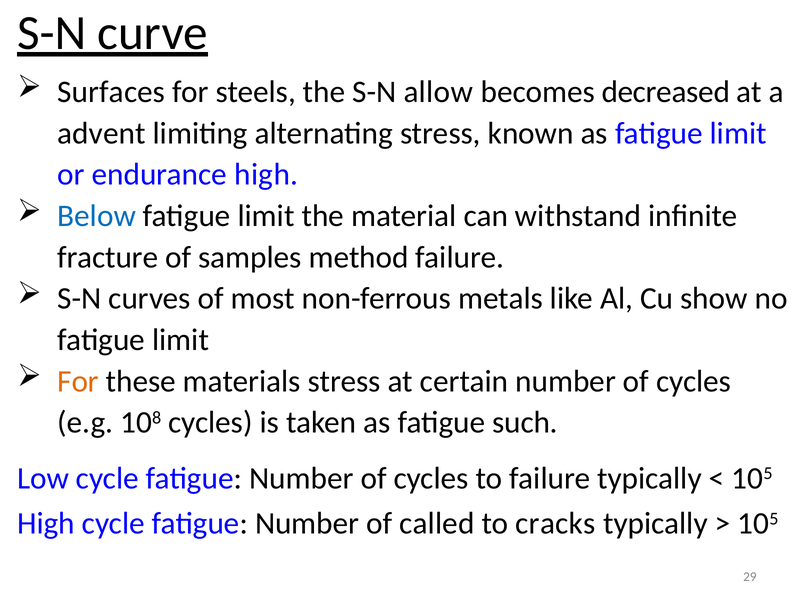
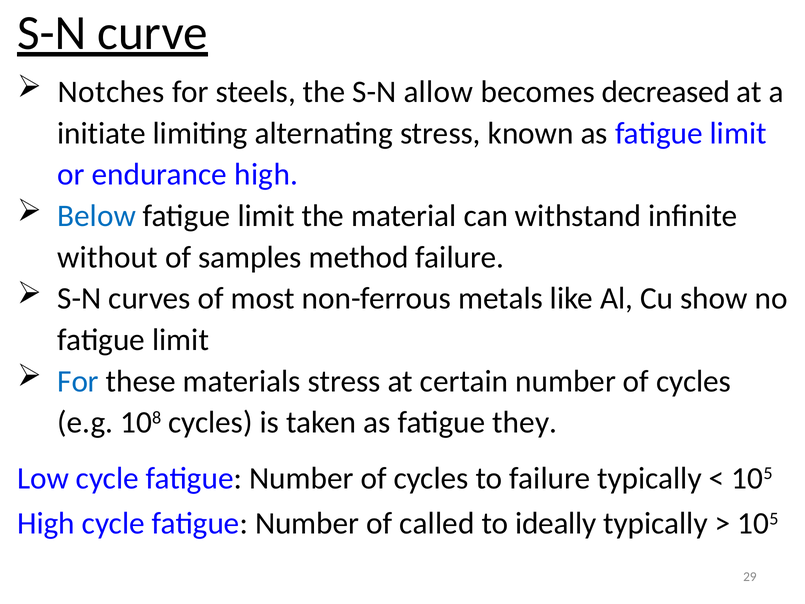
Surfaces: Surfaces -> Notches (111, 92)
advent: advent -> initiate (102, 133)
fracture: fracture -> without (108, 257)
For colour: orange -> blue (78, 381)
such: such -> they (525, 422)
cracks: cracks -> ideally (556, 523)
